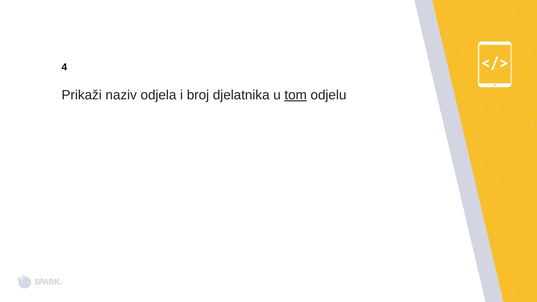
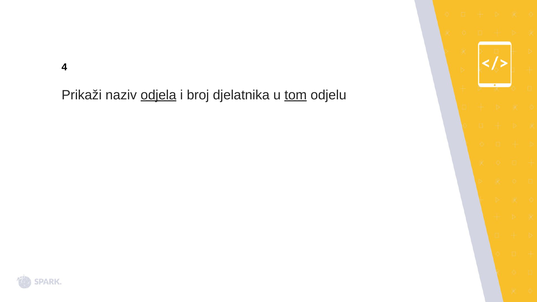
odjela underline: none -> present (158, 95)
